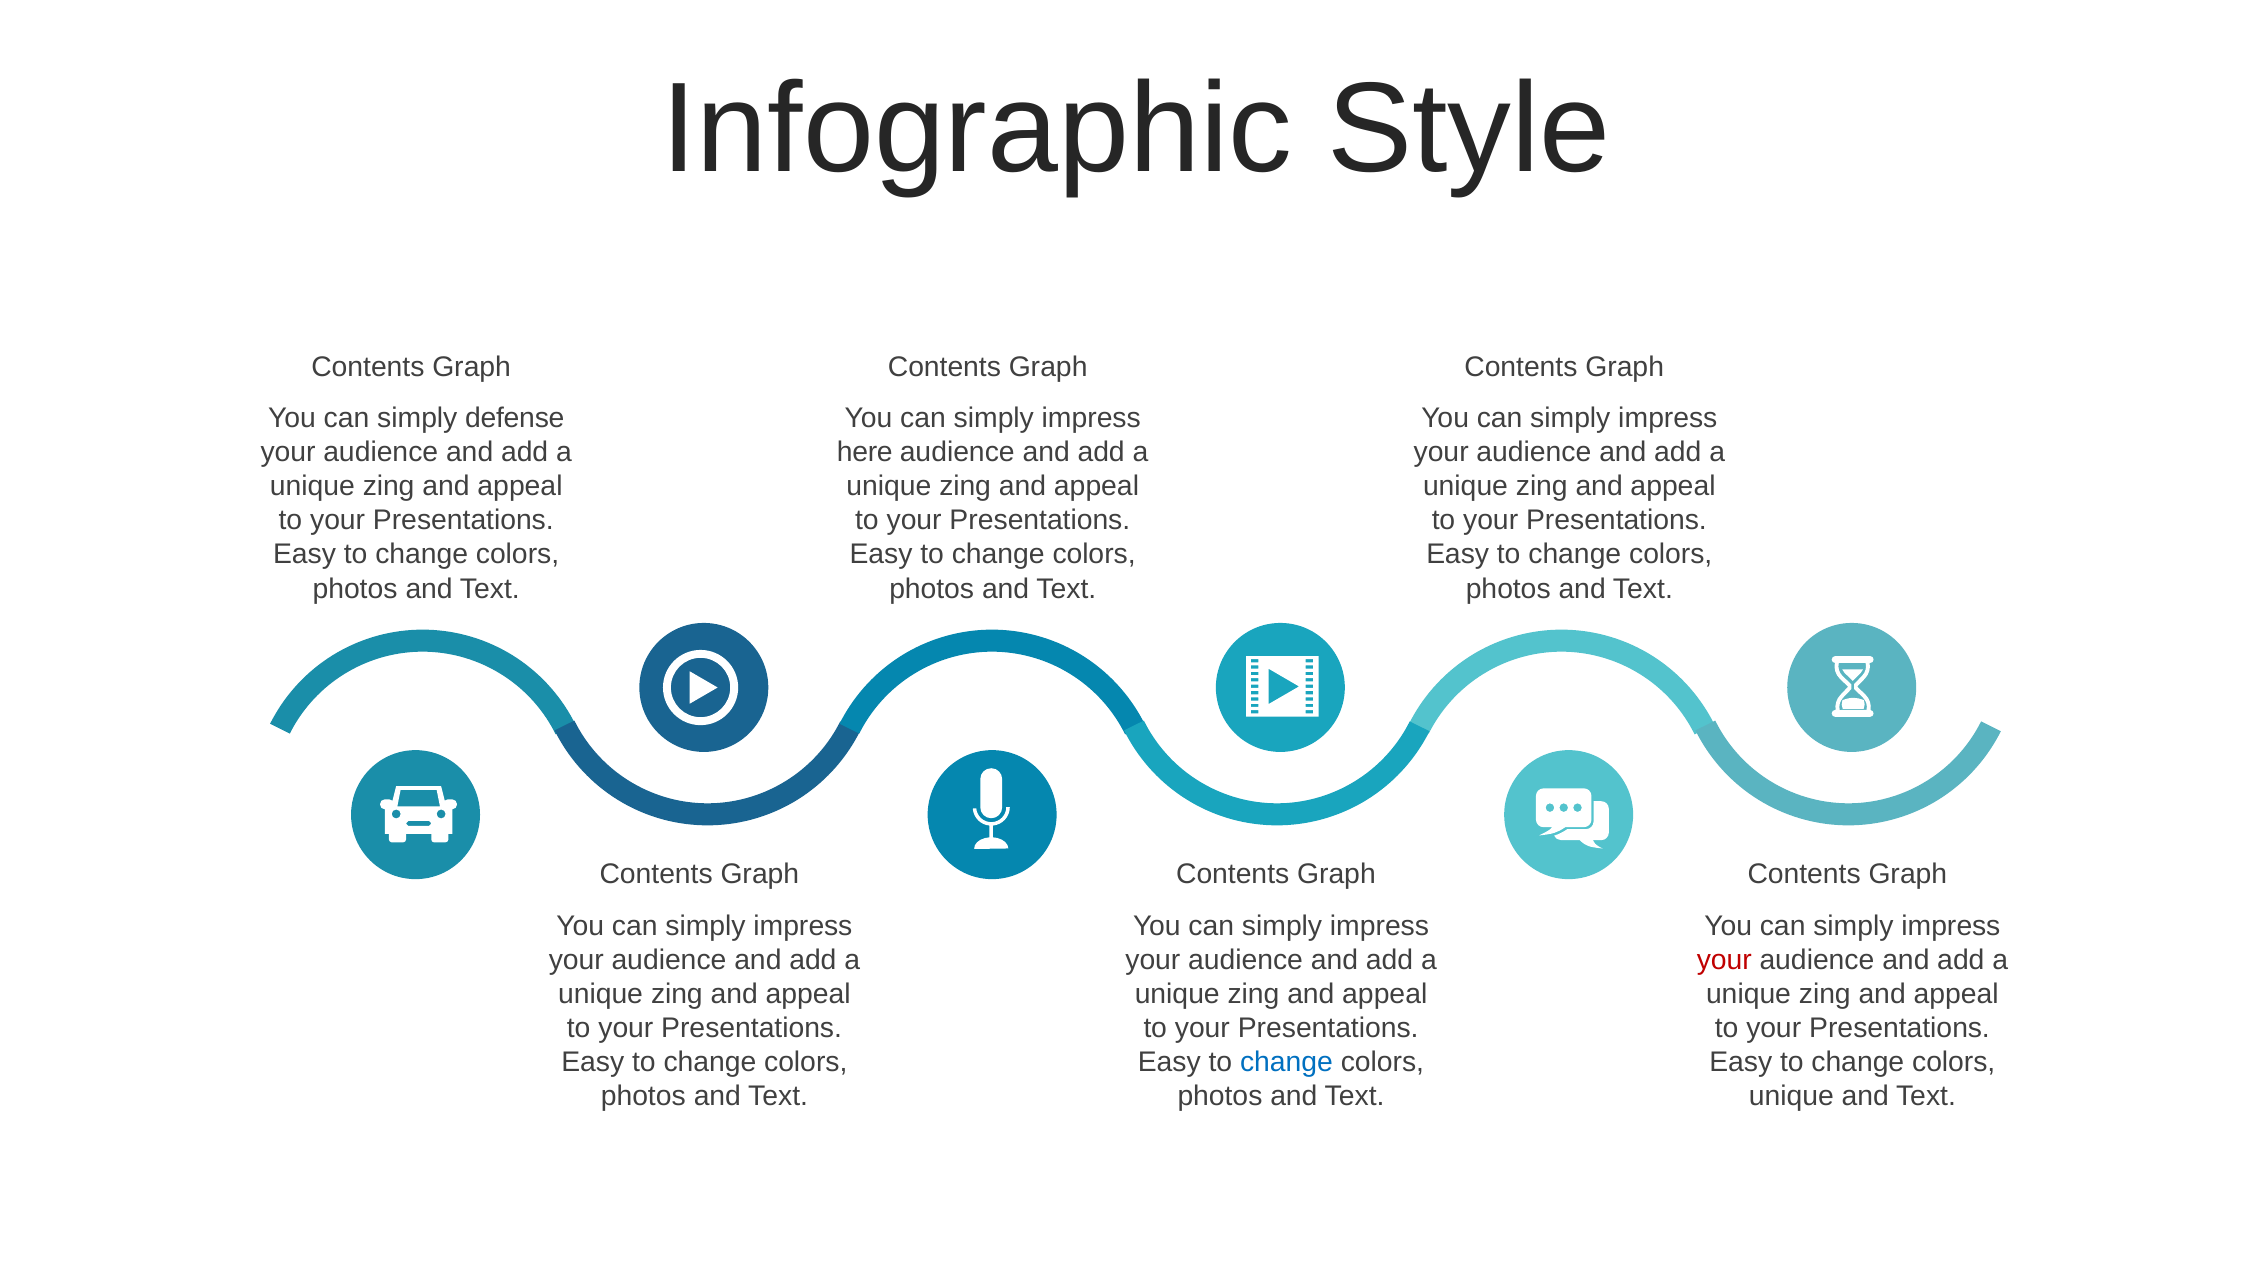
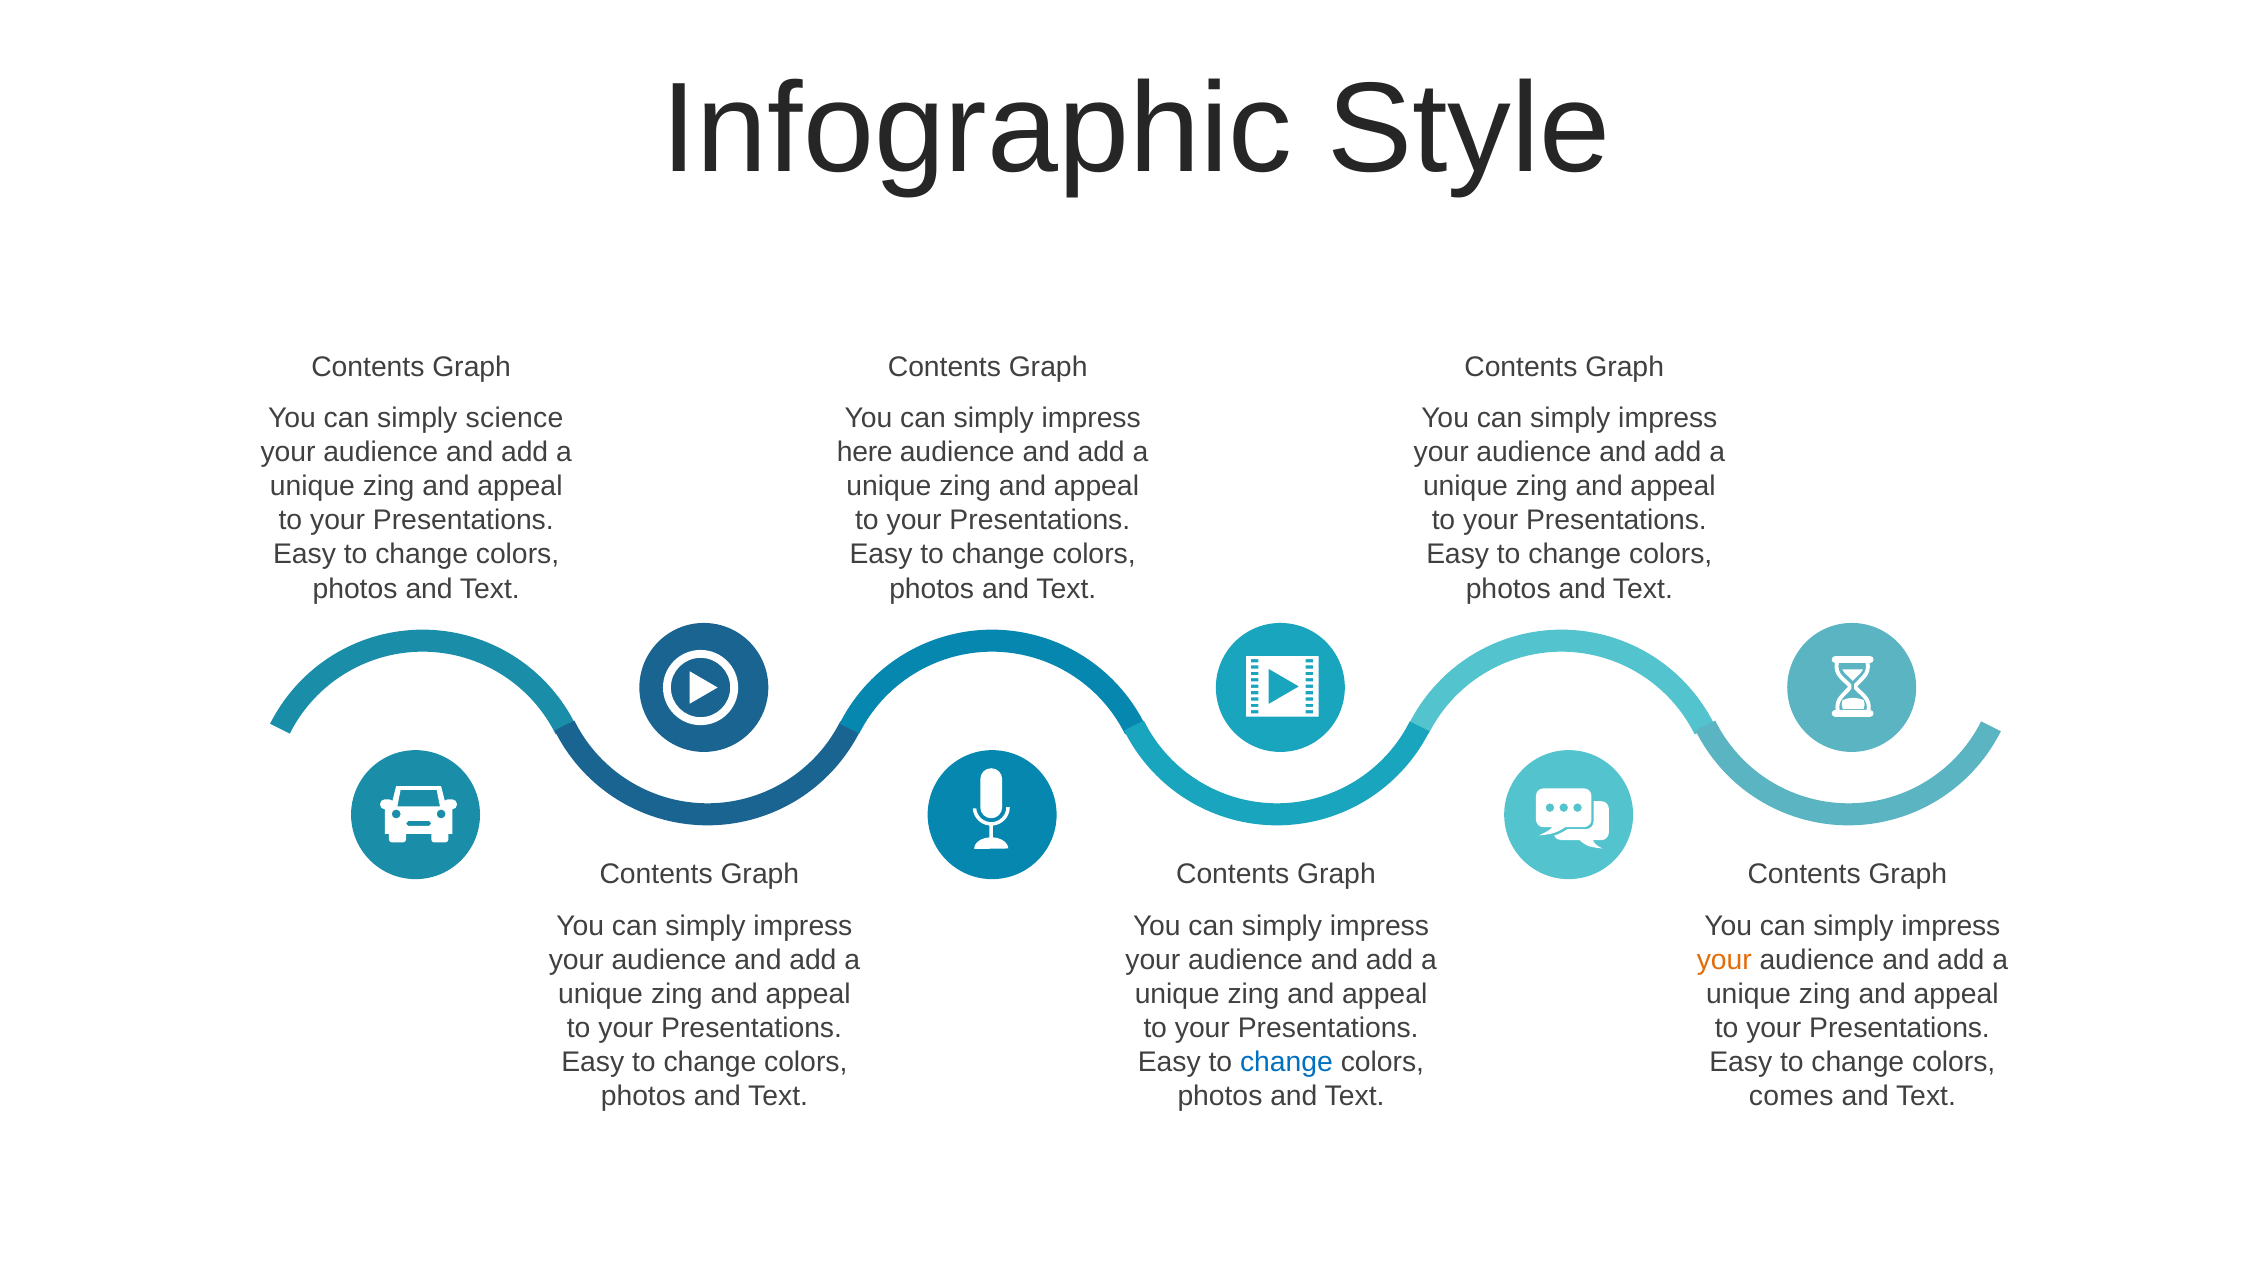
defense: defense -> science (515, 418)
your colour: red -> orange (1724, 960)
unique: unique -> comes (1791, 1096)
